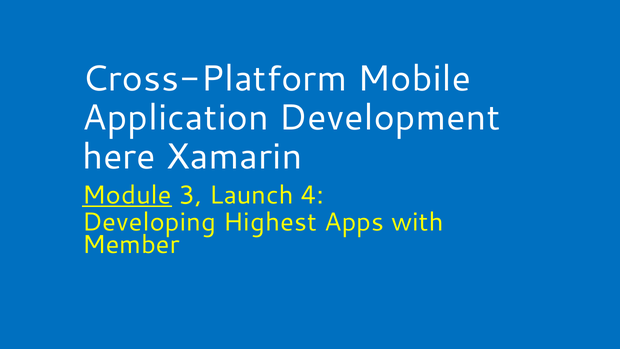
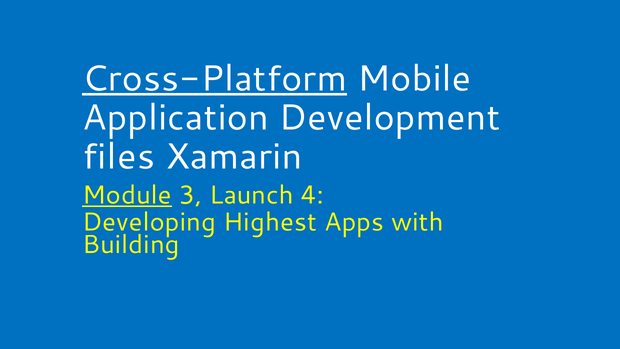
Cross-Platform underline: none -> present (215, 79)
here: here -> files (119, 157)
Member: Member -> Building (131, 245)
